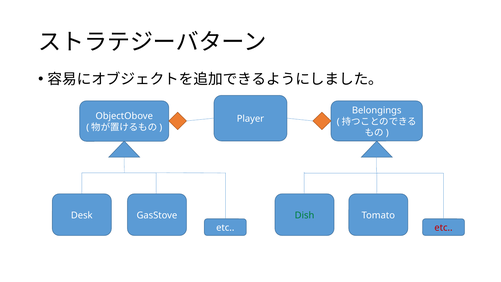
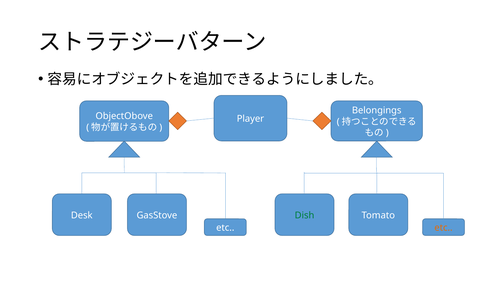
etc colour: red -> orange (443, 228)
